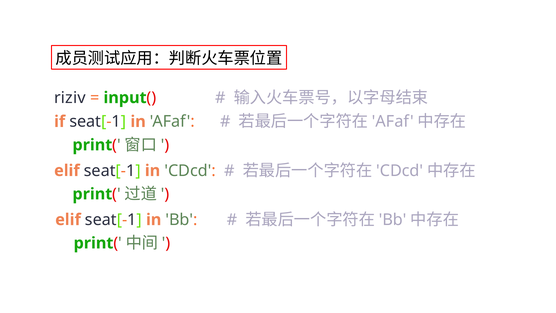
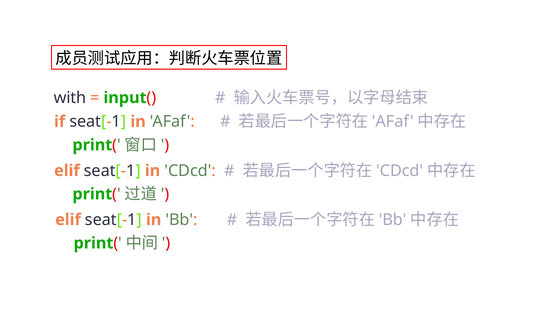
riziv: riziv -> with (70, 98)
